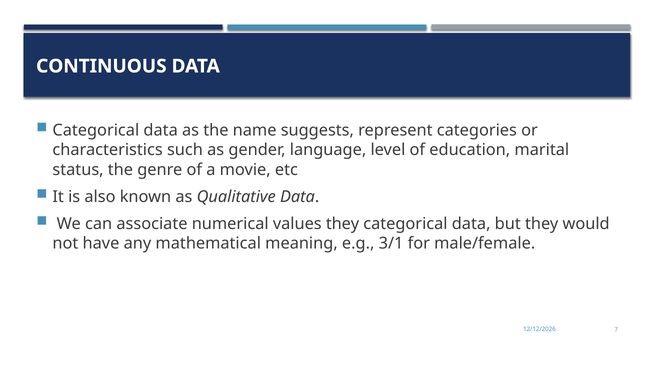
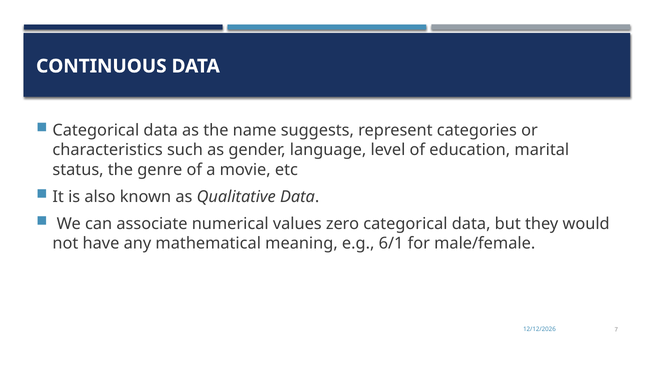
values they: they -> zero (343, 224)
3/1: 3/1 -> 6/1 (391, 243)
